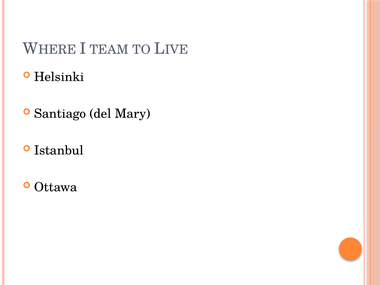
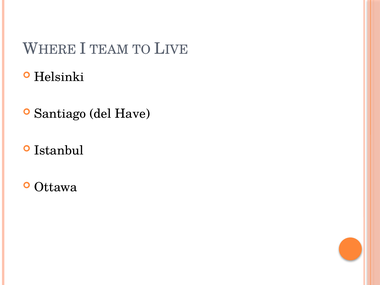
Mary: Mary -> Have (132, 114)
